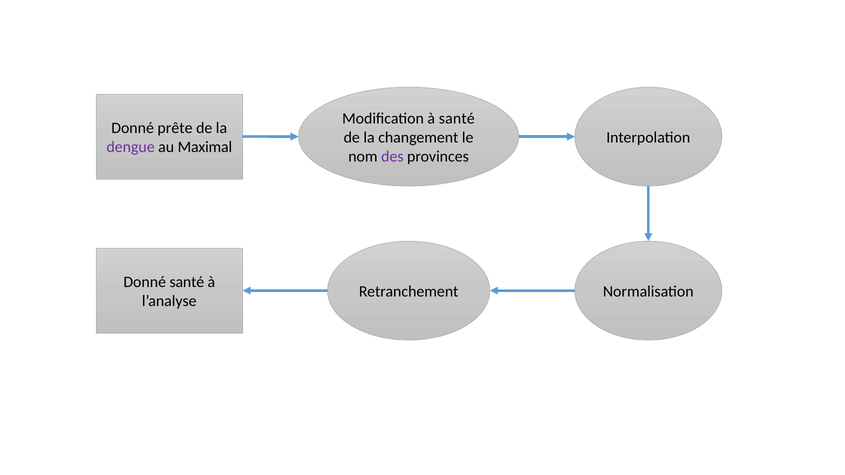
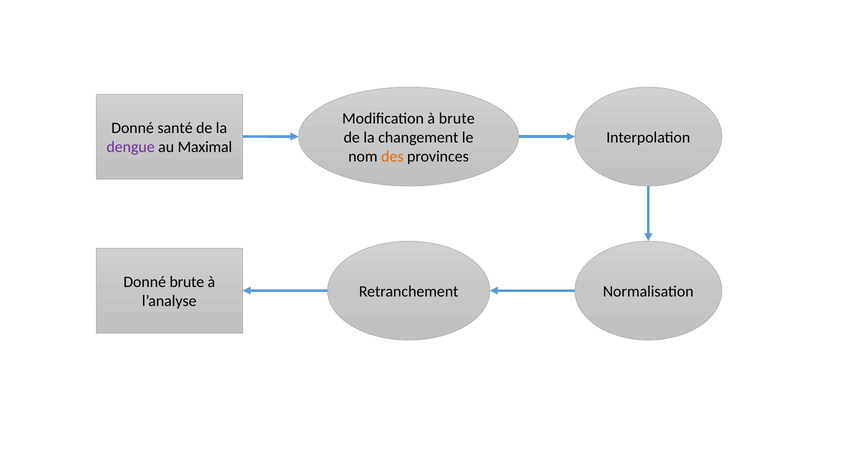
à santé: santé -> brute (457, 119)
prête: prête -> santé (175, 128)
des colour: purple -> orange (392, 157)
Donné santé: santé -> brute (187, 282)
